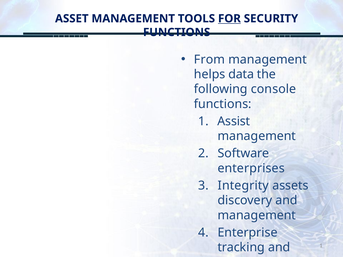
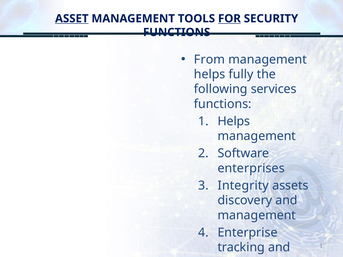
ASSET underline: none -> present (72, 19)
data: data -> fully (241, 74)
console: console -> services (274, 89)
1 Assist: Assist -> Helps (234, 121)
